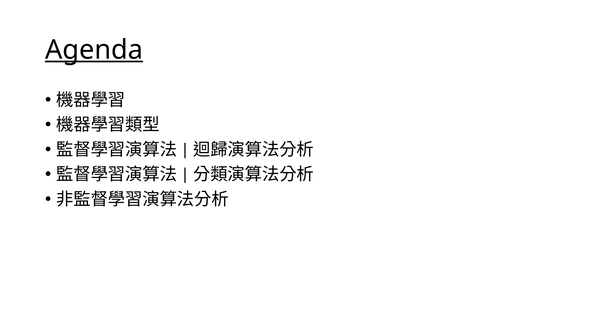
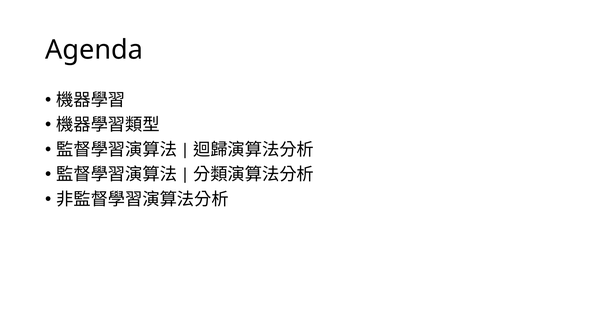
Agenda underline: present -> none (94, 50)
